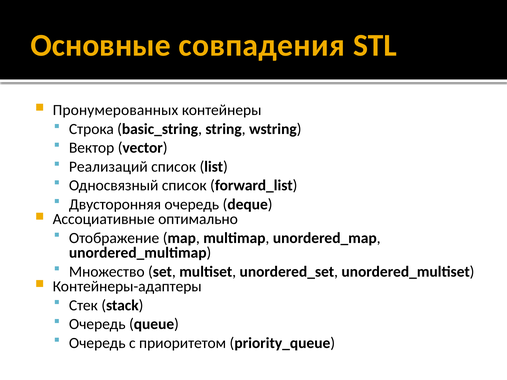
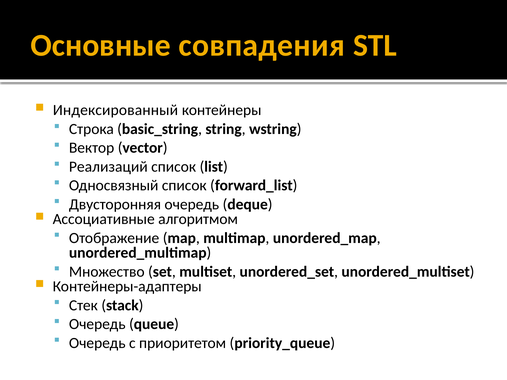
Пронумерованных: Пронумерованных -> Индексированный (115, 110)
оптимально: оптимально -> алгоритмом (198, 219)
